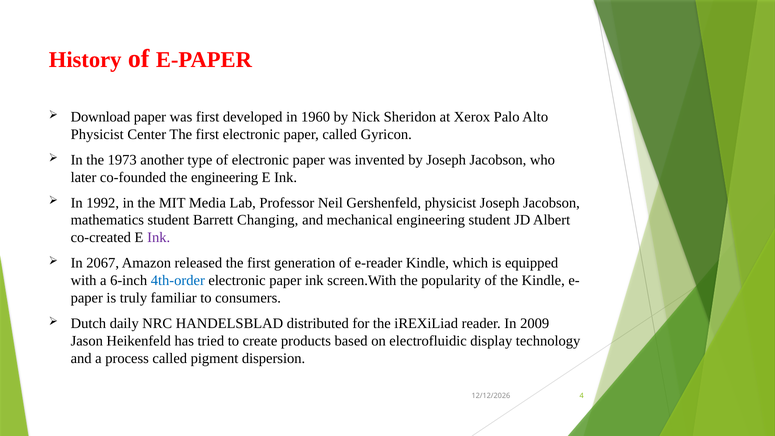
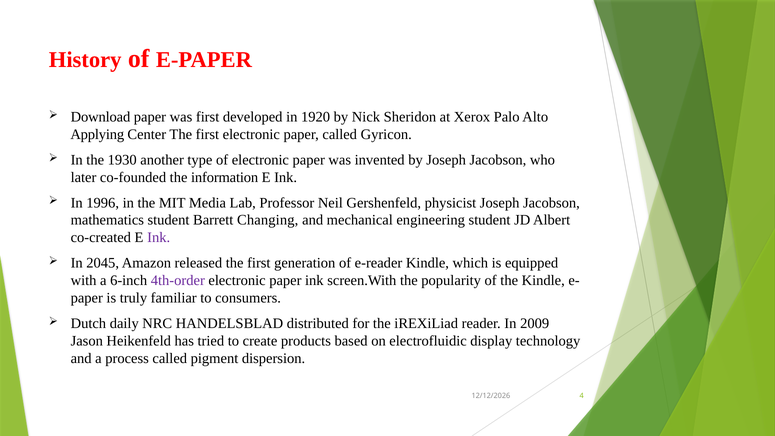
1960: 1960 -> 1920 (316, 117)
Physicist: Physicist -> Applying (97, 134)
1973: 1973 -> 1930 (122, 160)
the engineering: engineering -> information (225, 177)
1992: 1992 -> 1996 (103, 203)
2067: 2067 -> 2045 (103, 263)
4th-order colour: blue -> purple (178, 281)
